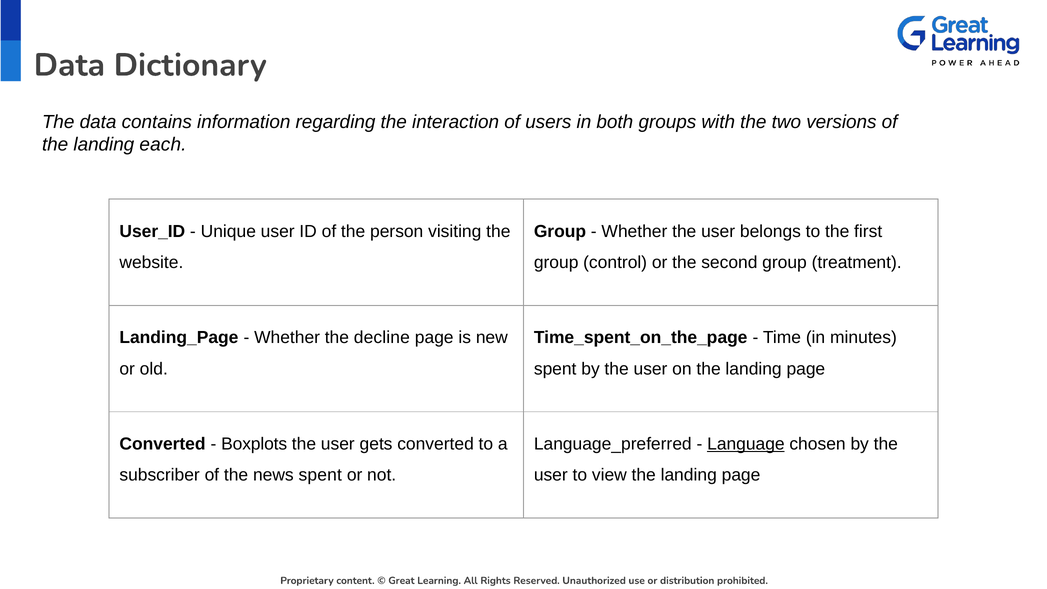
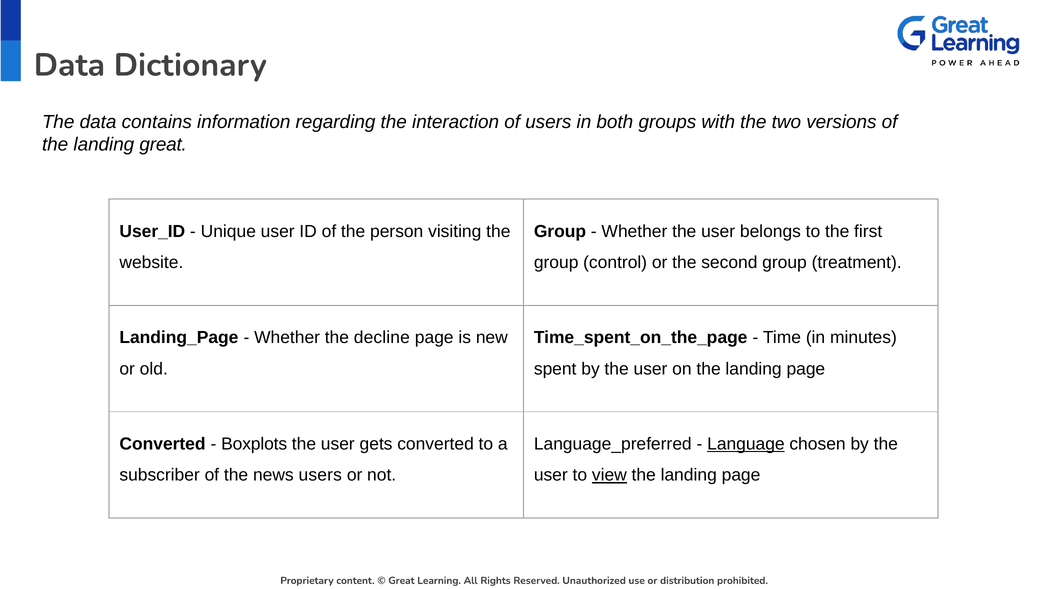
landing each: each -> great (163, 144)
news spent: spent -> users (320, 475)
view underline: none -> present (609, 475)
